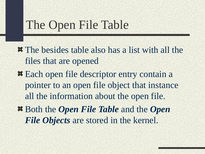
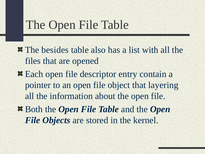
instance: instance -> layering (163, 85)
